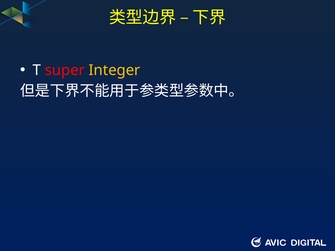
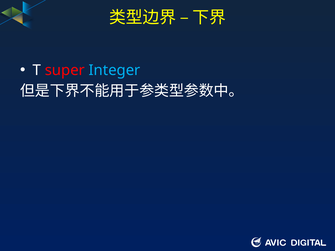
Integer colour: yellow -> light blue (115, 70)
